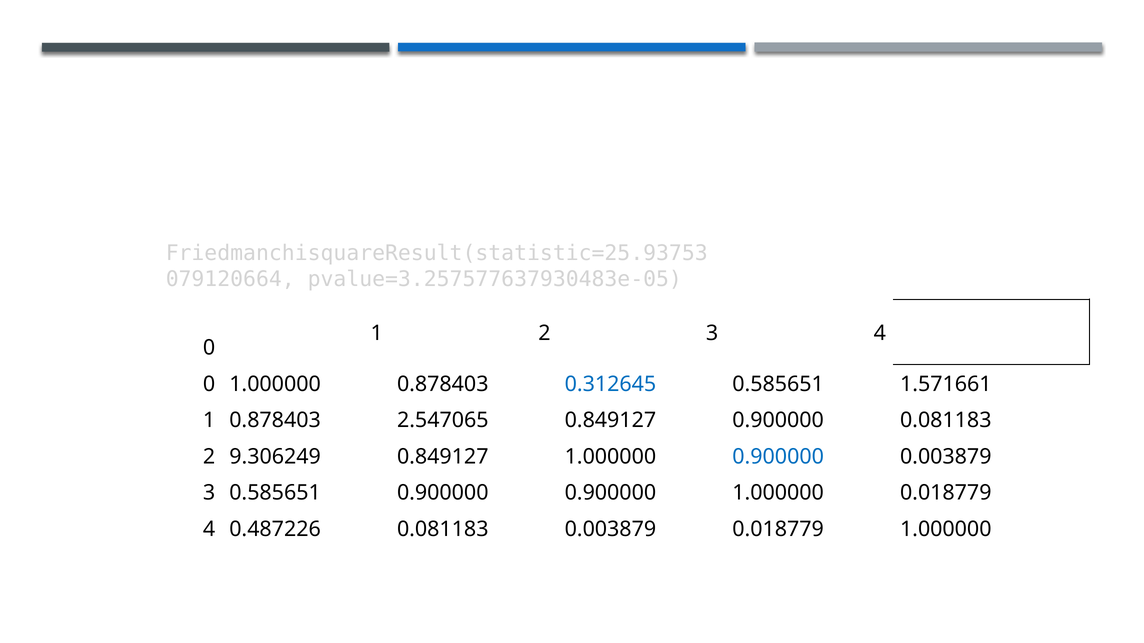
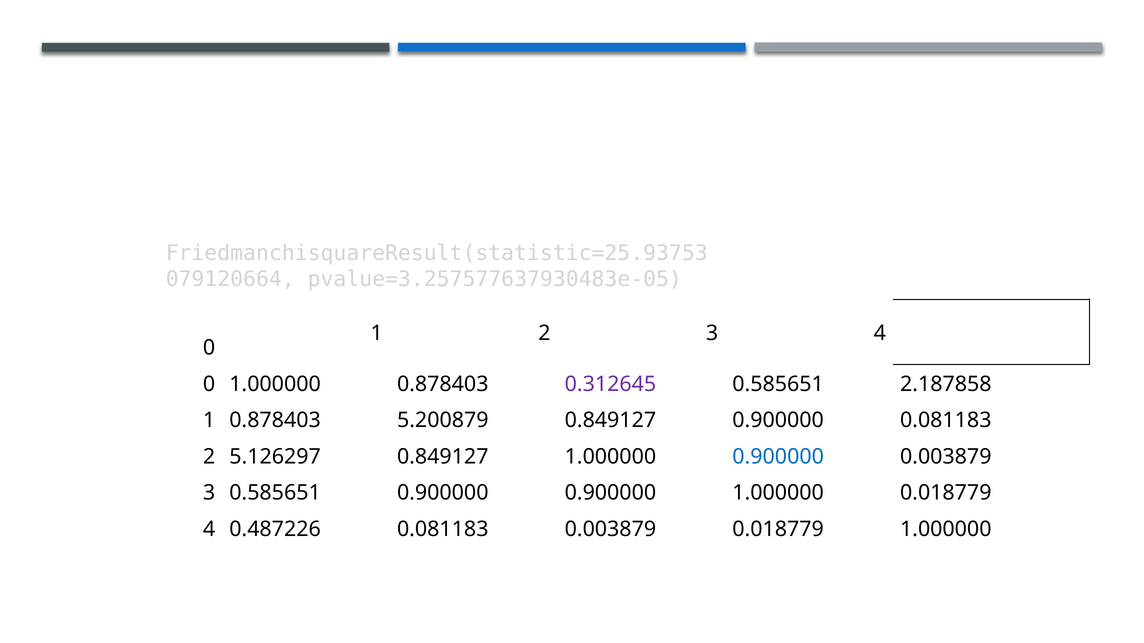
0.312645 colour: blue -> purple (610, 384)
1.571661: 1.571661 -> 2.187858 (946, 384)
2.547065: 2.547065 -> 5.200879 (443, 421)
9.306249: 9.306249 -> 5.126297 (275, 457)
